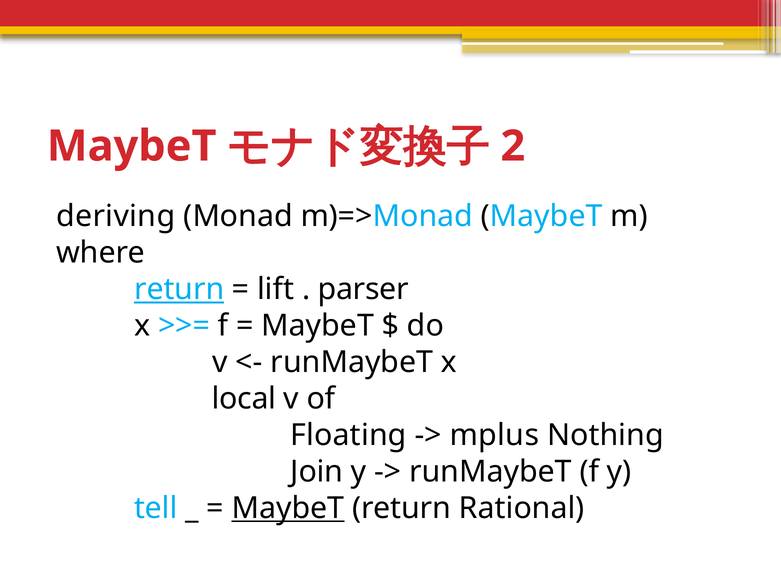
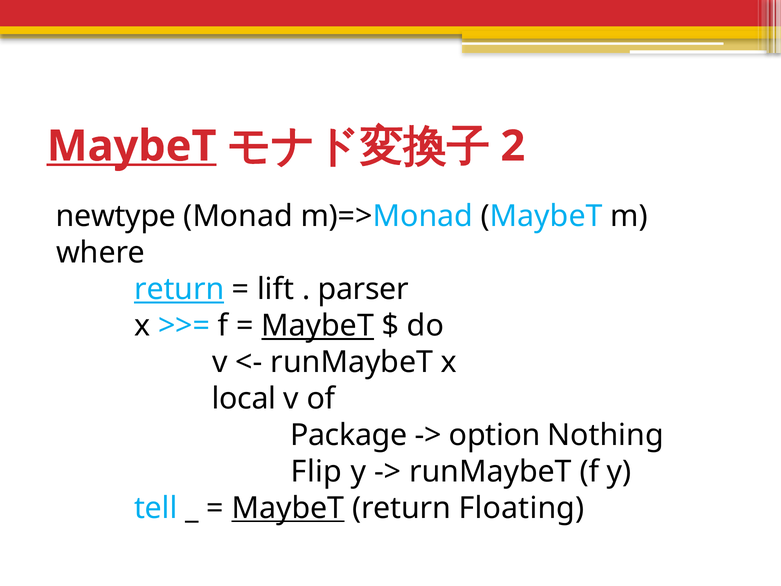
MaybeT underline: none -> present (132, 146)
deriving: deriving -> newtype (116, 216)
MaybeT underline: none -> present (318, 326)
Floating: Floating -> Package (349, 435)
mplus: mplus -> option (495, 435)
Join: Join -> Flip (316, 472)
Rational: Rational -> Floating (522, 508)
